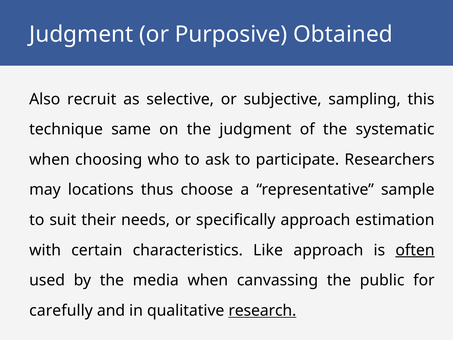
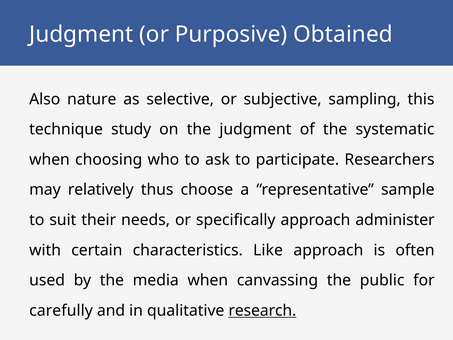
recruit: recruit -> nature (92, 99)
same: same -> study (131, 129)
locations: locations -> relatively (101, 190)
estimation: estimation -> administer (395, 220)
often underline: present -> none (415, 250)
